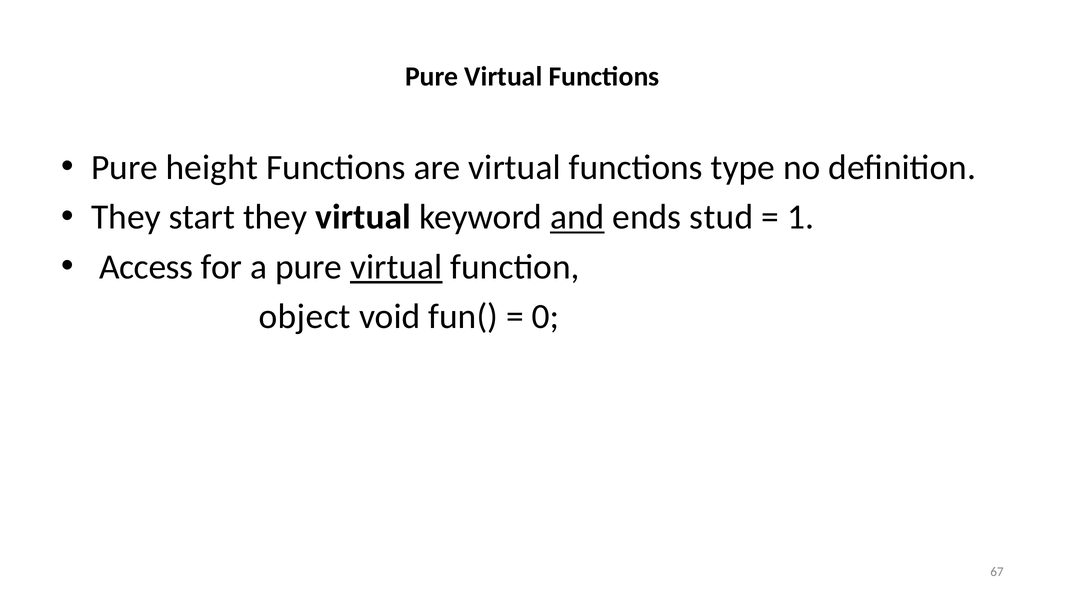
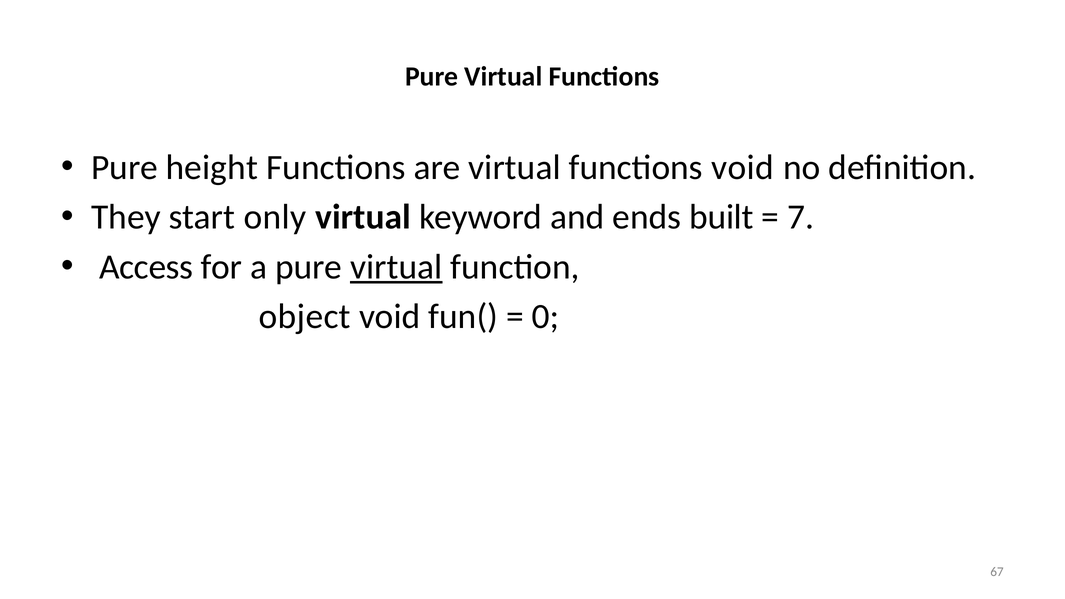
functions type: type -> void (743, 168)
start they: they -> only (275, 217)
and underline: present -> none (577, 217)
stud: stud -> built (722, 217)
1: 1 -> 7 (801, 217)
